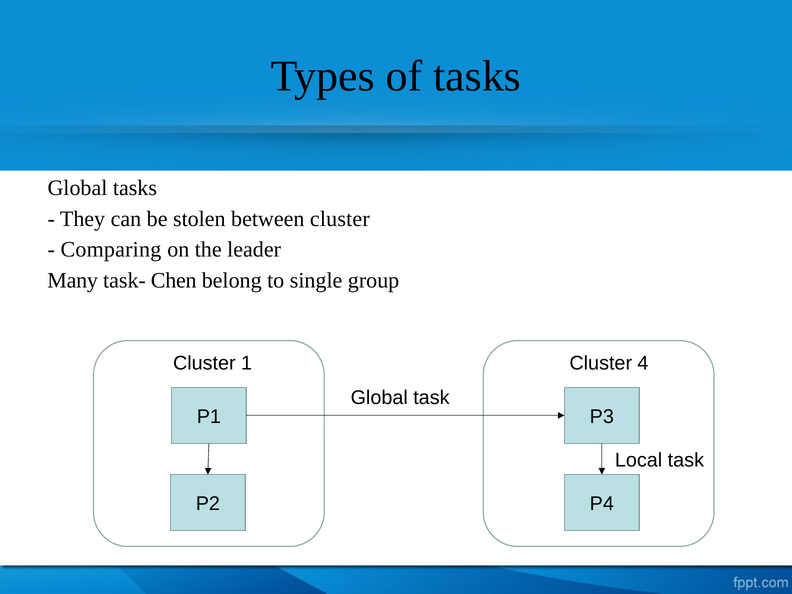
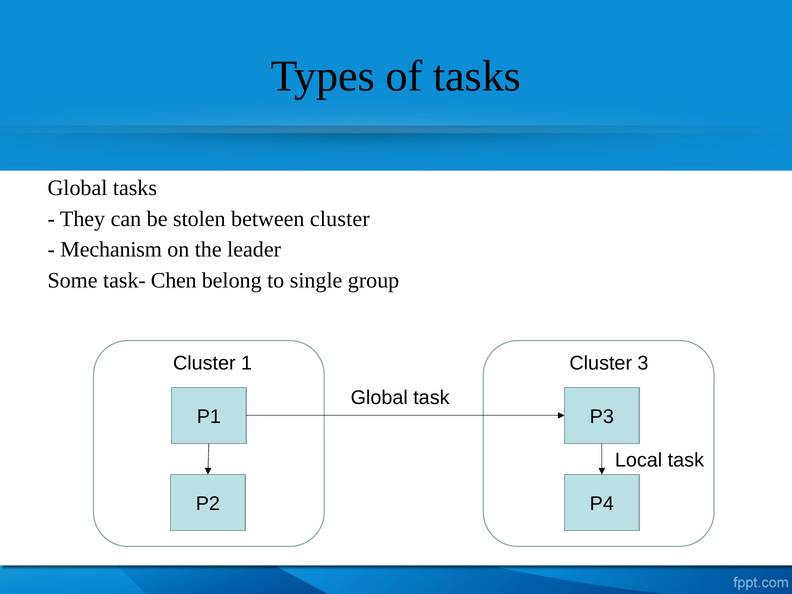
Comparing: Comparing -> Mechanism (111, 250)
Many: Many -> Some (73, 281)
4: 4 -> 3 (643, 363)
